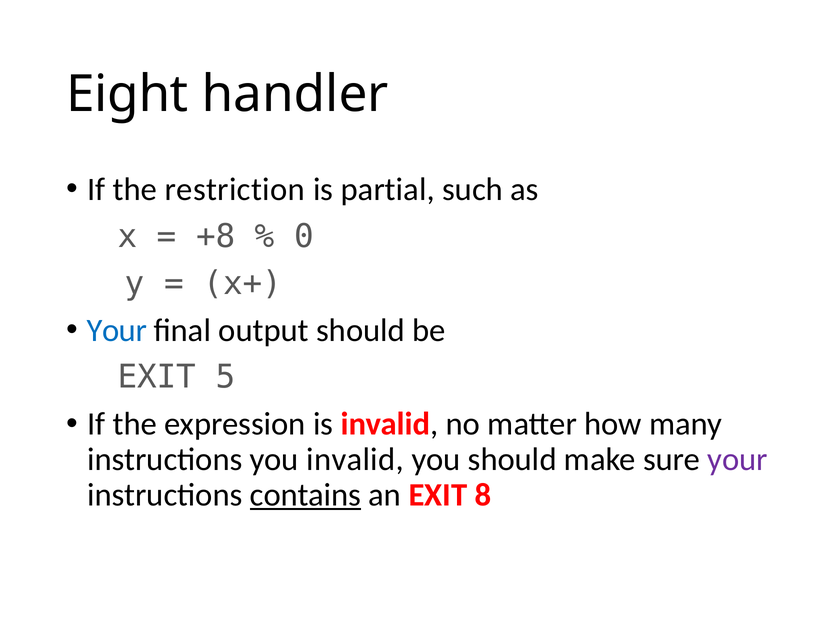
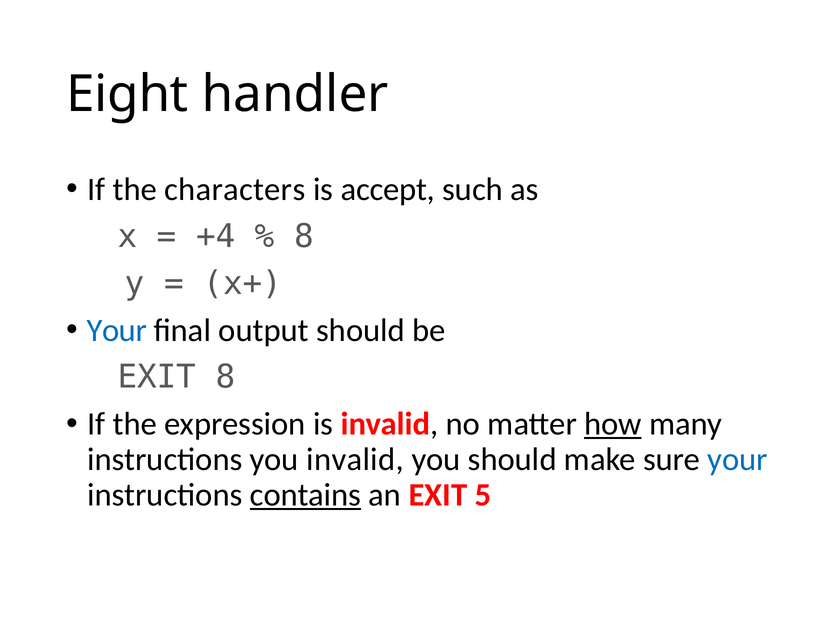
restriction: restriction -> characters (235, 189)
partial: partial -> accept (388, 189)
+8: +8 -> +4 (216, 236)
0: 0 -> 8 (304, 236)
EXIT 5: 5 -> 8 (226, 377)
how underline: none -> present (613, 424)
your colour: purple -> blue (738, 459)
8: 8 -> 5 (483, 495)
